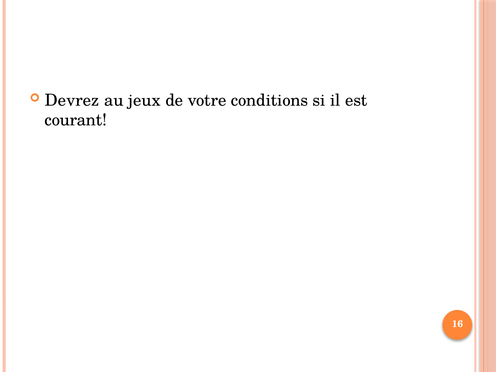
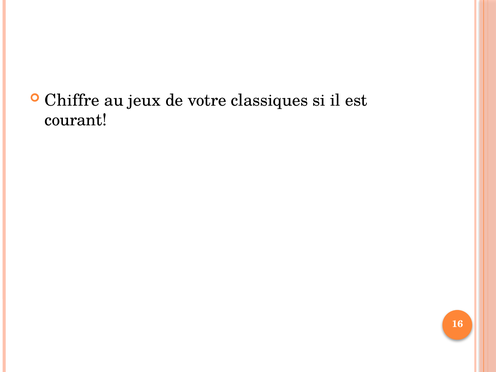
Devrez: Devrez -> Chiffre (72, 100)
conditions: conditions -> classiques (270, 100)
